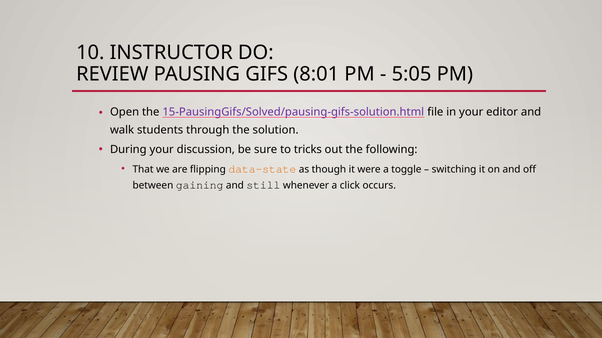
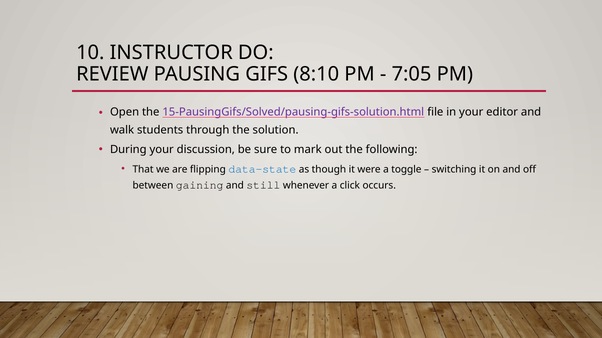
8:01: 8:01 -> 8:10 (316, 74)
5:05: 5:05 -> 7:05 (412, 74)
tricks: tricks -> mark (308, 150)
data-state colour: orange -> blue (262, 169)
